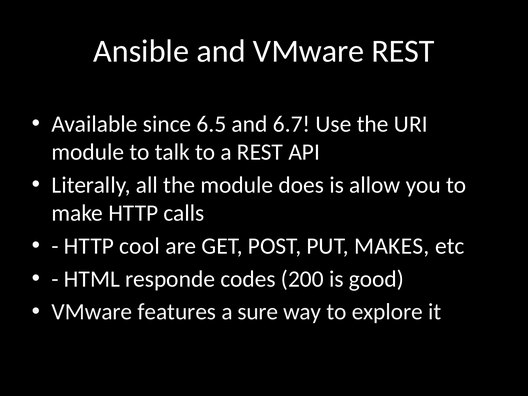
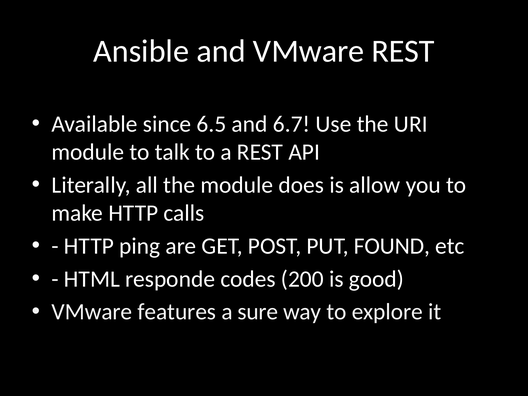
cool: cool -> ping (140, 246)
MAKES: MAKES -> FOUND (392, 246)
